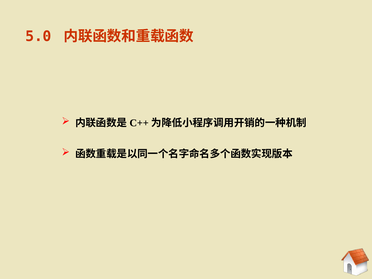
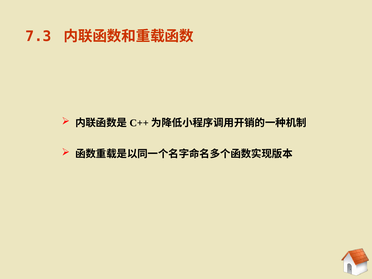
5.0: 5.0 -> 7.3 (38, 36)
